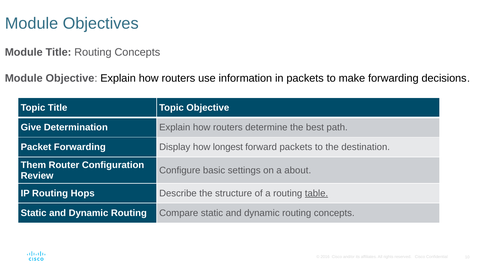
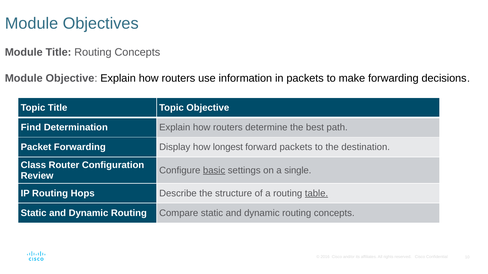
Give: Give -> Find (31, 128)
Them: Them -> Class (33, 165)
basic underline: none -> present (214, 171)
about: about -> single (298, 171)
